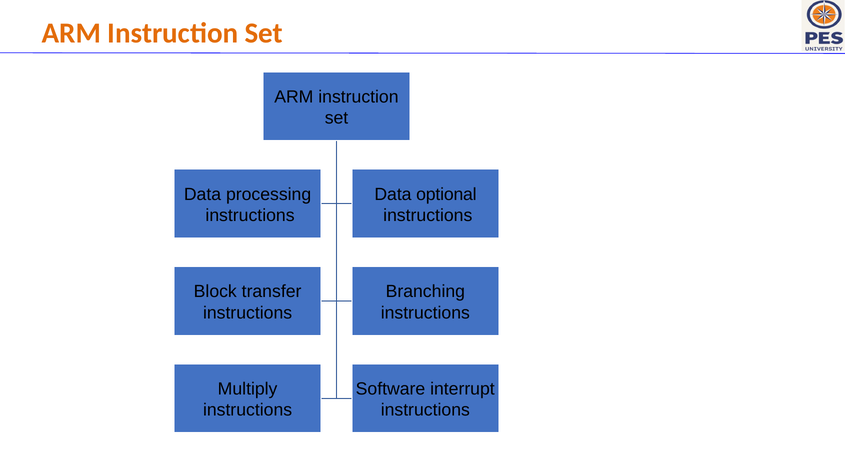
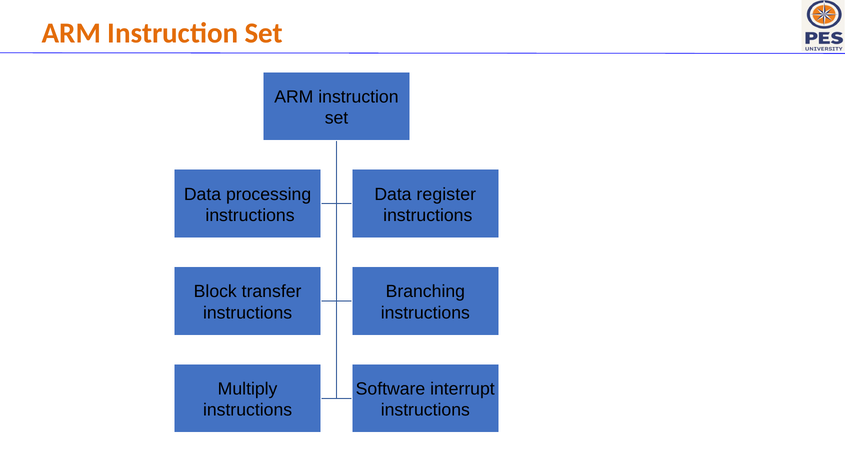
optional: optional -> register (446, 194)
